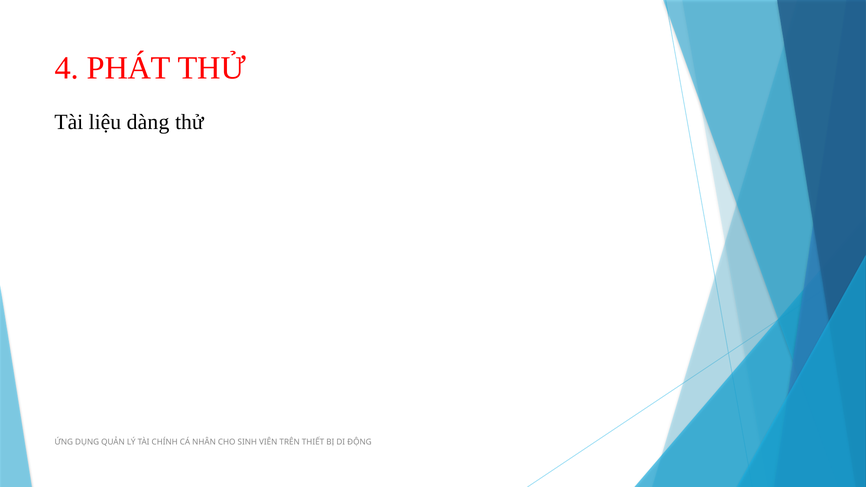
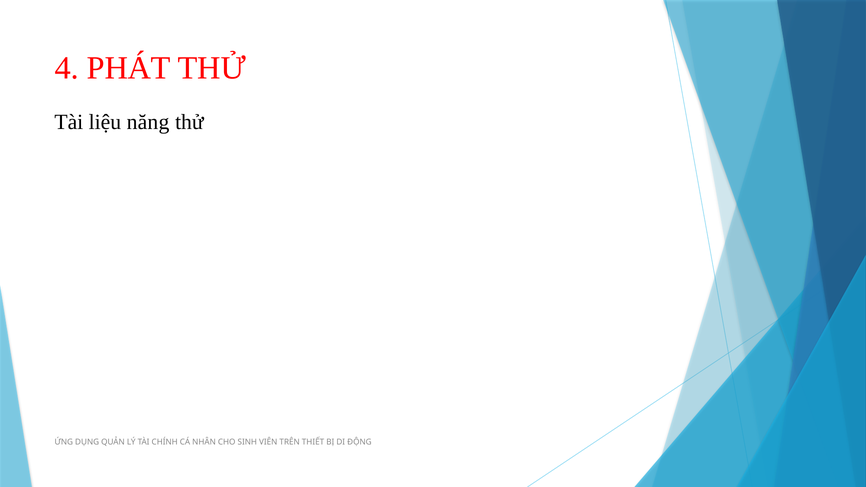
dàng: dàng -> năng (148, 122)
